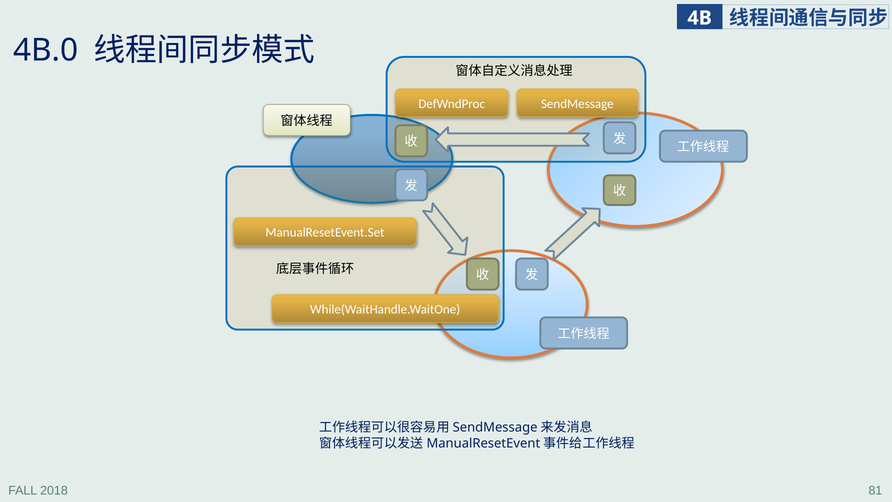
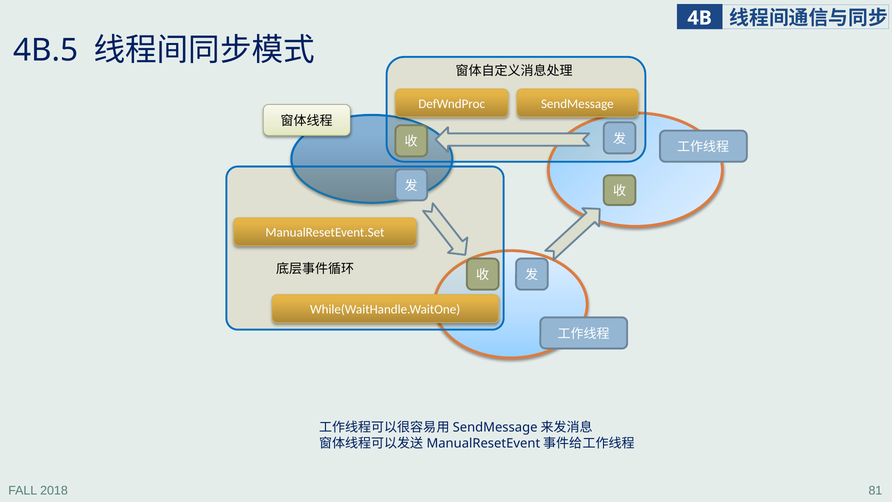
4B.0: 4B.0 -> 4B.5 (46, 50)
